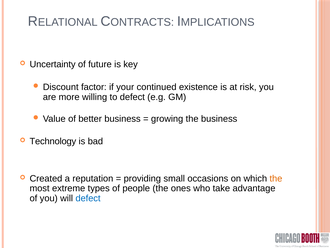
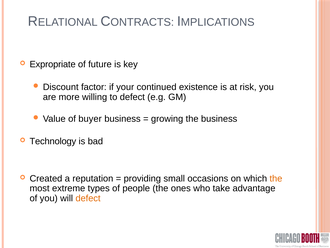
Uncertainty: Uncertainty -> Expropriate (53, 64)
better: better -> buyer (90, 119)
defect colour: blue -> orange (88, 198)
